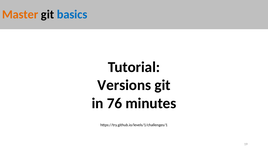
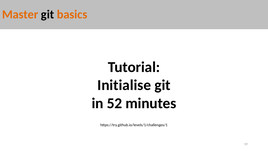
basics colour: blue -> orange (72, 14)
Versions: Versions -> Initialise (124, 85)
76: 76 -> 52 (114, 103)
